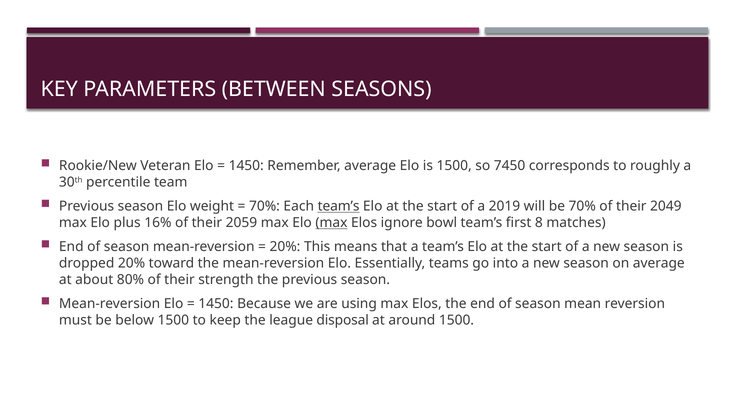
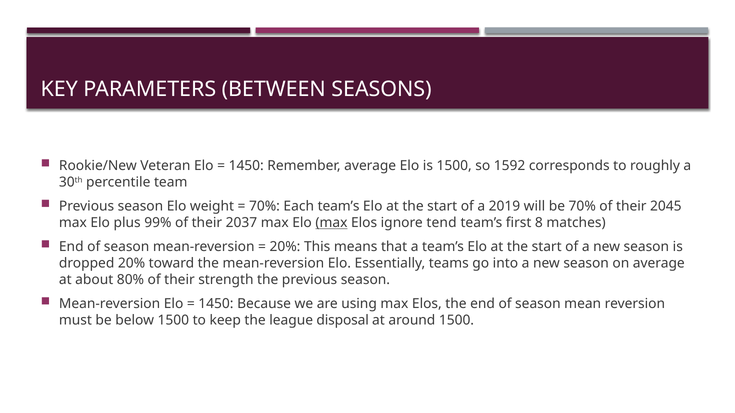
7450: 7450 -> 1592 (510, 166)
team’s underline: present -> none (339, 207)
2049: 2049 -> 2045 (666, 207)
16%: 16% -> 99% (158, 223)
2059: 2059 -> 2037 (241, 223)
bowl: bowl -> tend (442, 223)
